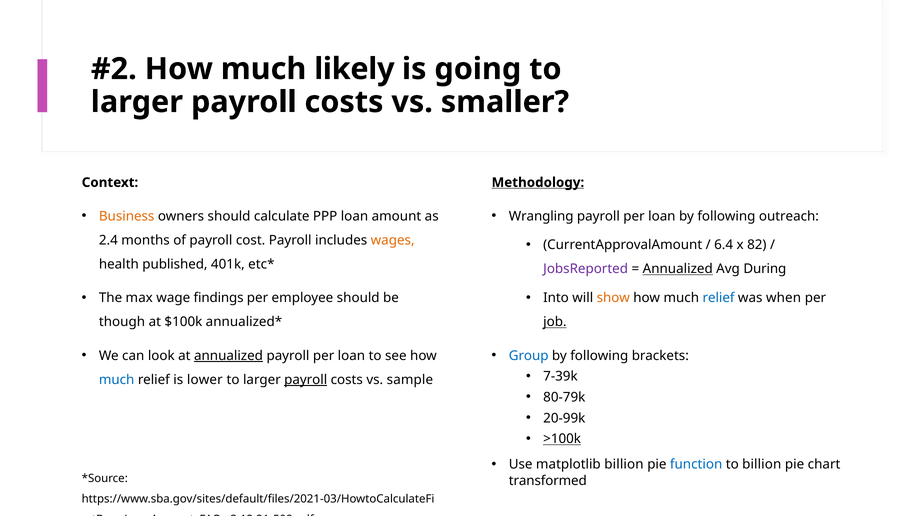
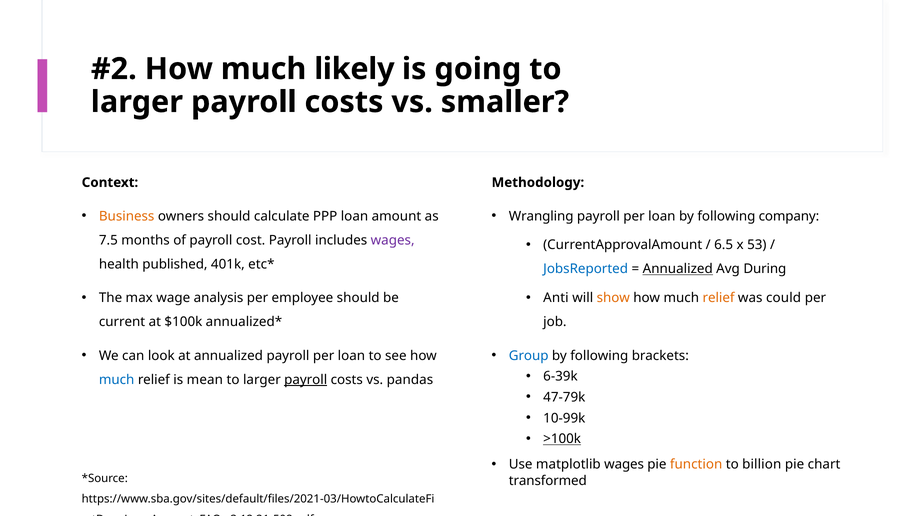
Methodology underline: present -> none (538, 183)
outreach: outreach -> company (789, 216)
2.4: 2.4 -> 7.5 (108, 240)
wages colour: orange -> purple (393, 240)
6.4: 6.4 -> 6.5 (724, 245)
82: 82 -> 53 (757, 245)
JobsReported colour: purple -> blue (586, 269)
findings: findings -> analysis (219, 298)
Into: Into -> Anti (556, 298)
relief colour: blue -> orange (719, 298)
when: when -> could (784, 298)
though: though -> current (122, 322)
job underline: present -> none (555, 322)
annualized underline: present -> none (229, 356)
7-39k: 7-39k -> 6-39k (560, 377)
lower: lower -> mean (205, 380)
sample: sample -> pandas (410, 380)
80-79k: 80-79k -> 47-79k (564, 398)
20-99k: 20-99k -> 10-99k (564, 418)
matplotlib billion: billion -> wages (624, 465)
function colour: blue -> orange (696, 465)
